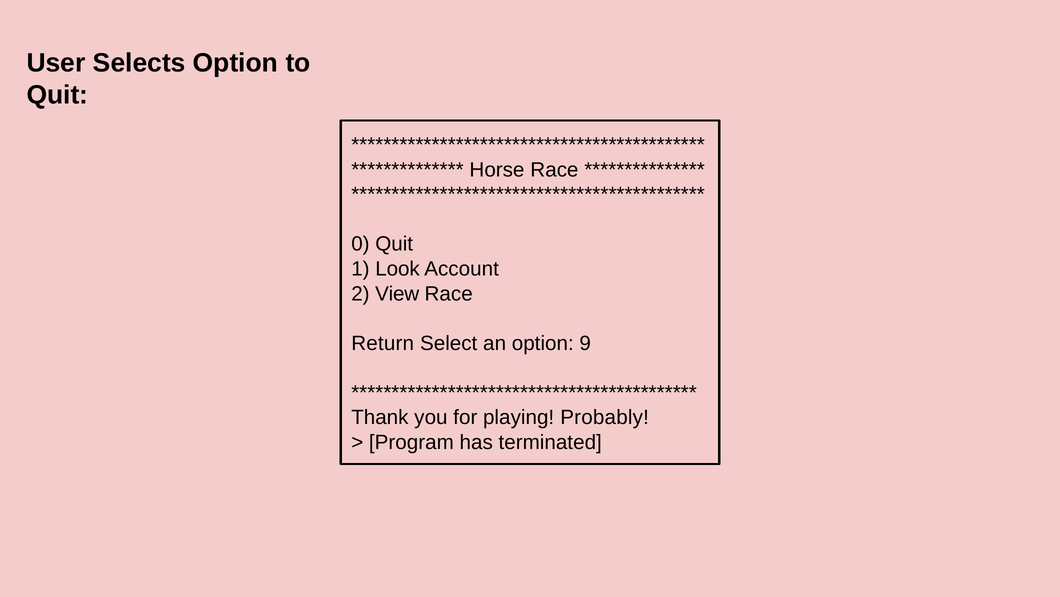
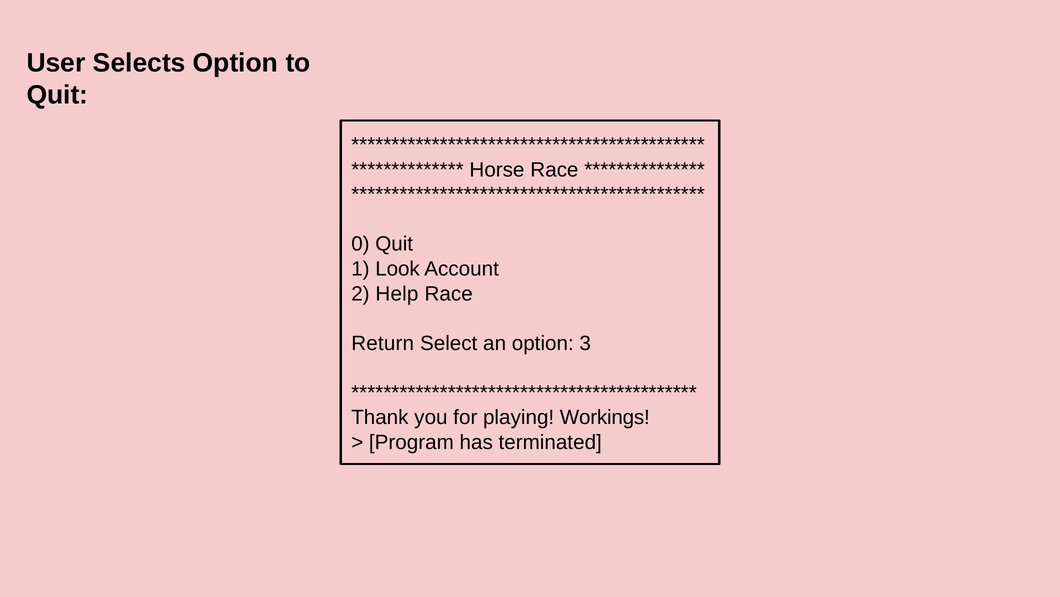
View: View -> Help (397, 293)
9: 9 -> 3 (585, 343)
Probably: Probably -> Workings (605, 417)
